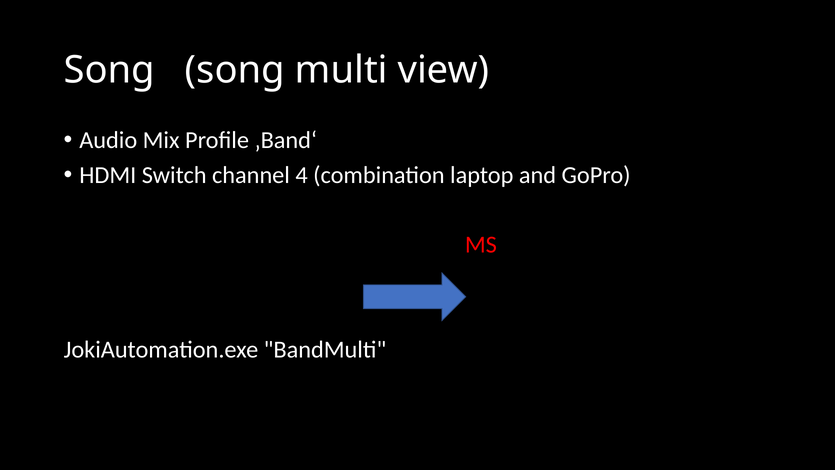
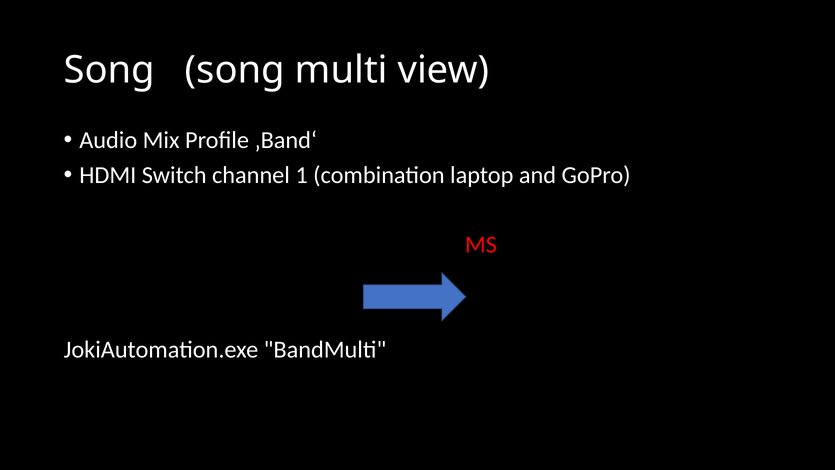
4: 4 -> 1 (302, 175)
